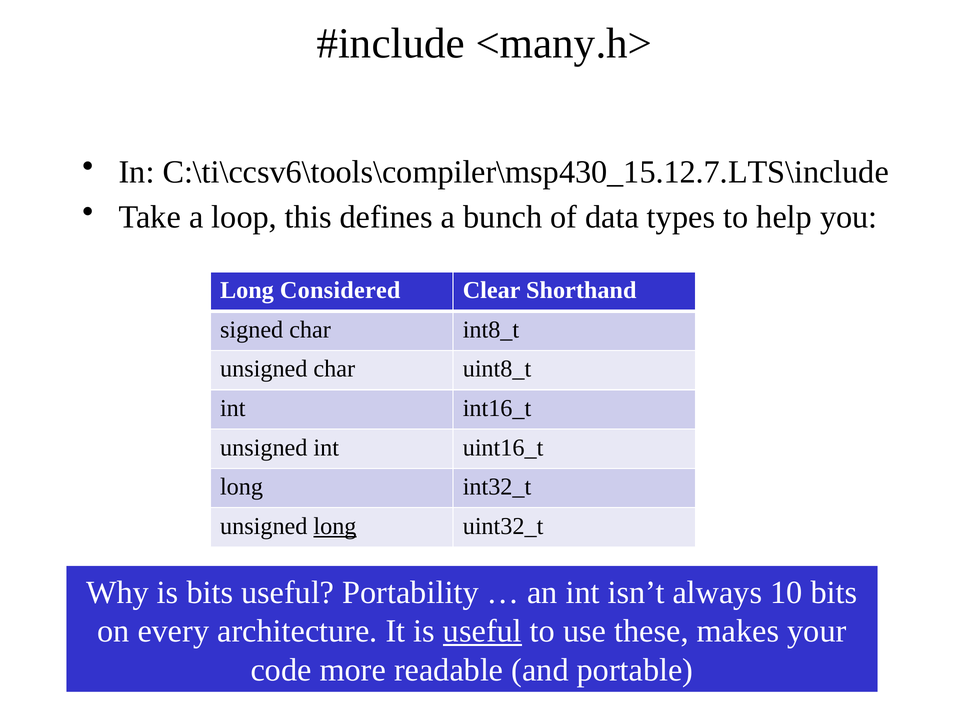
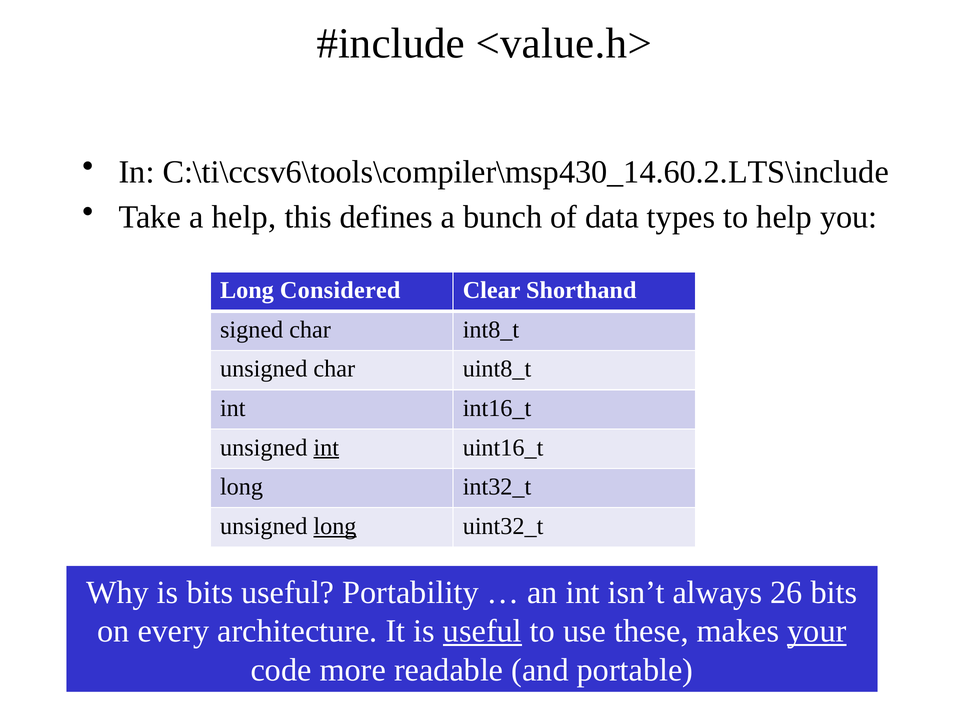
<many.h>: <many.h> -> <value.h> (564, 43)
C:\ti\ccsv6\tools\compiler\msp430_15.12.7.LTS\include: C:\ti\ccsv6\tools\compiler\msp430_15.12.7.LTS\include -> C:\ti\ccsv6\tools\compiler\msp430_14.60.2.LTS\include (526, 172)
a loop: loop -> help (244, 217)
int underline: none -> present (326, 447)
10: 10 -> 26 (786, 592)
your underline: none -> present (817, 631)
